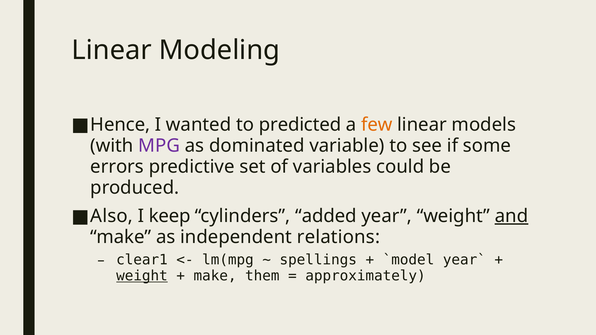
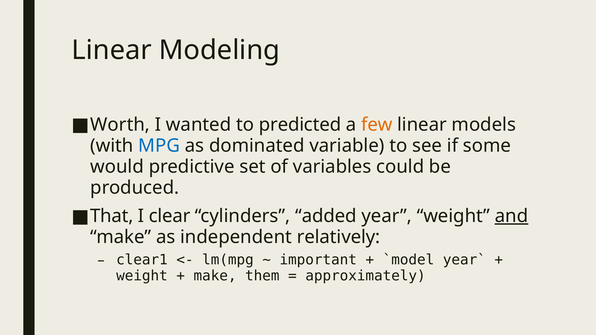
Hence: Hence -> Worth (120, 125)
MPG colour: purple -> blue (159, 146)
errors: errors -> would (117, 167)
Also: Also -> That (112, 216)
keep: keep -> clear (170, 216)
relations: relations -> relatively (339, 237)
spellings: spellings -> important (318, 260)
weight underline: present -> none (142, 276)
